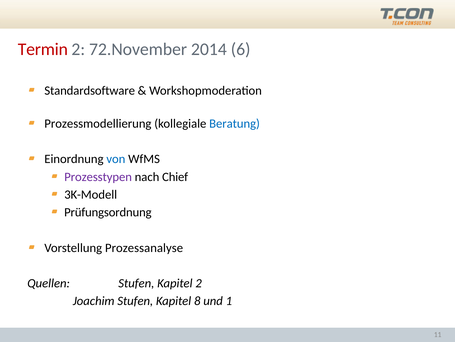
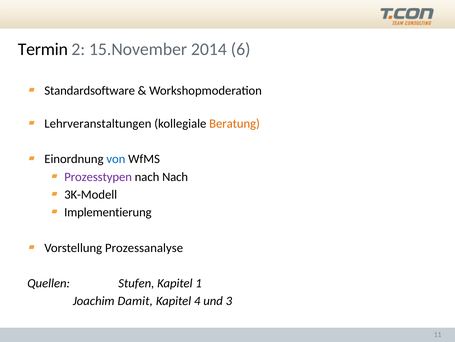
Termin colour: red -> black (43, 49)
72.November: 72.November -> 15.November (138, 49)
Prozessmodellierung: Prozessmodellierung -> Lehrveranstaltungen (98, 123)
Beratung colour: blue -> orange (235, 123)
nach Chief: Chief -> Nach (175, 176)
Prüfungsordnung: Prüfungsordnung -> Implementierung (108, 212)
Kapitel 2: 2 -> 1 (199, 283)
Joachim Stufen: Stufen -> Damit (135, 300)
8: 8 -> 4 (197, 300)
1: 1 -> 3 (229, 300)
